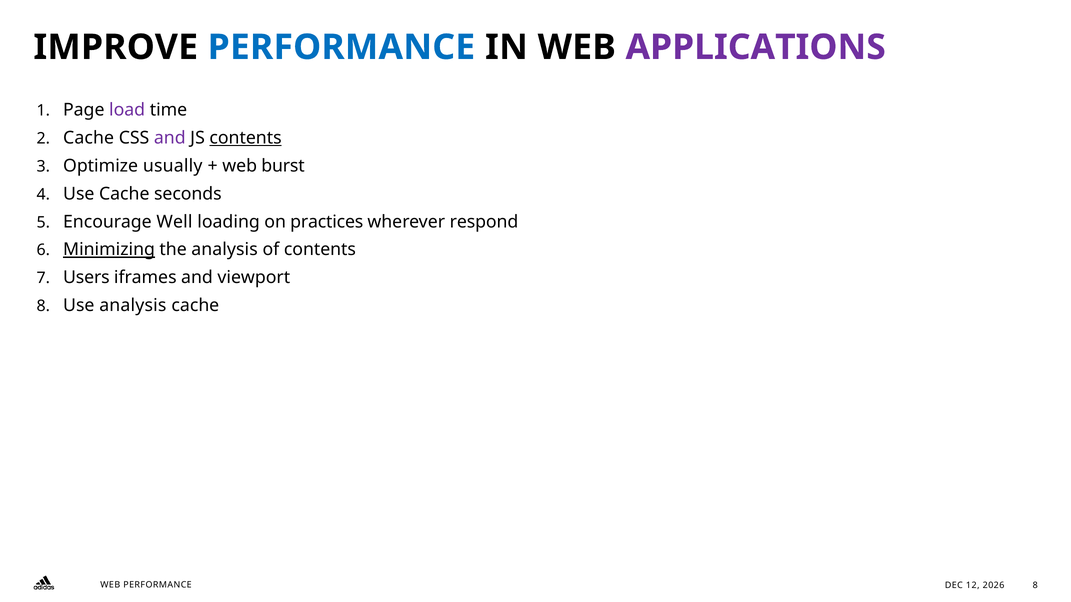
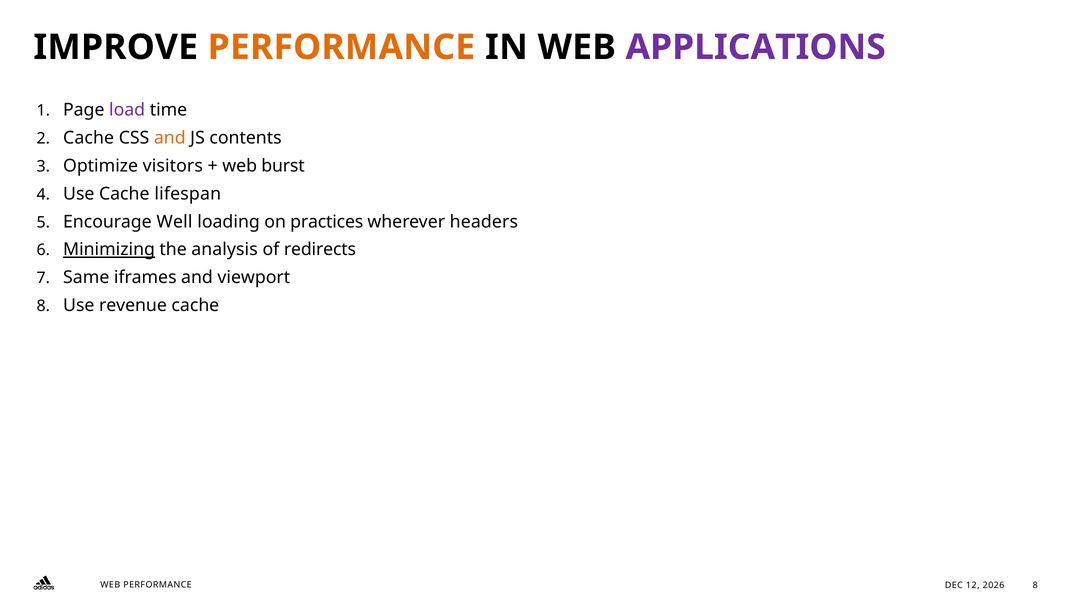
PERFORMANCE colour: blue -> orange (341, 47)
and colour: purple -> orange (170, 138)
contents underline: present -> none (246, 138)
usually: usually -> visitors (173, 166)
seconds: seconds -> lifespan (188, 194)
respond: respond -> headers (484, 222)
of contents: contents -> redirects (320, 250)
Users: Users -> Same (86, 278)
Use analysis: analysis -> revenue (133, 306)
